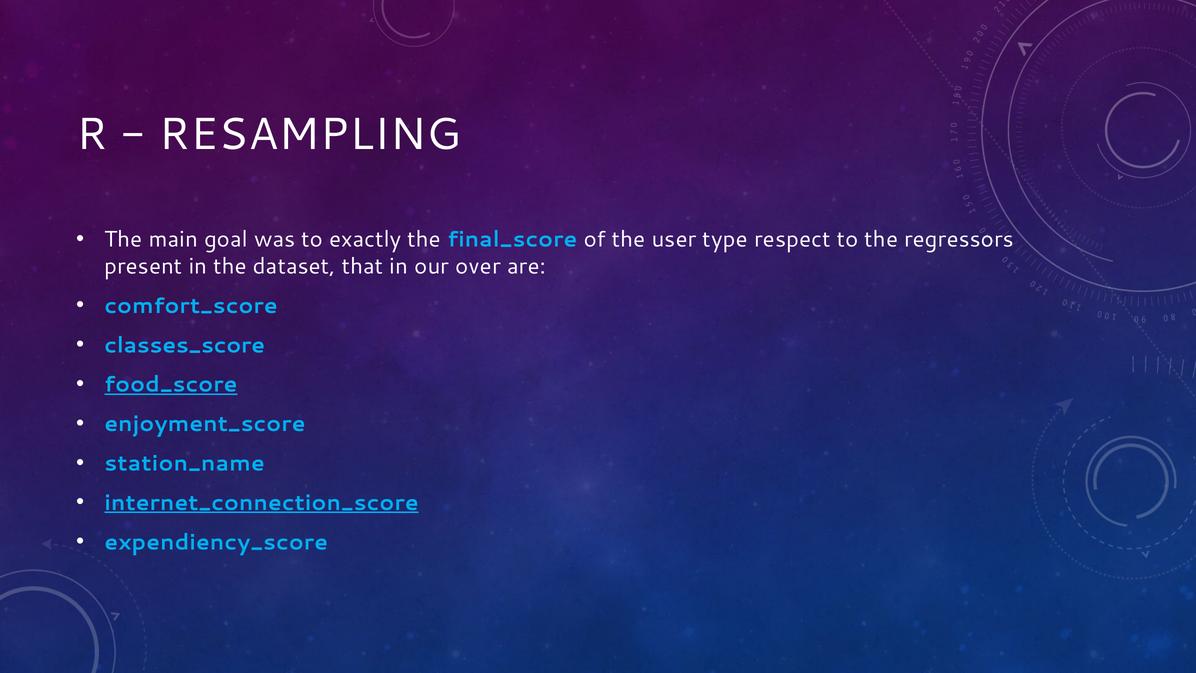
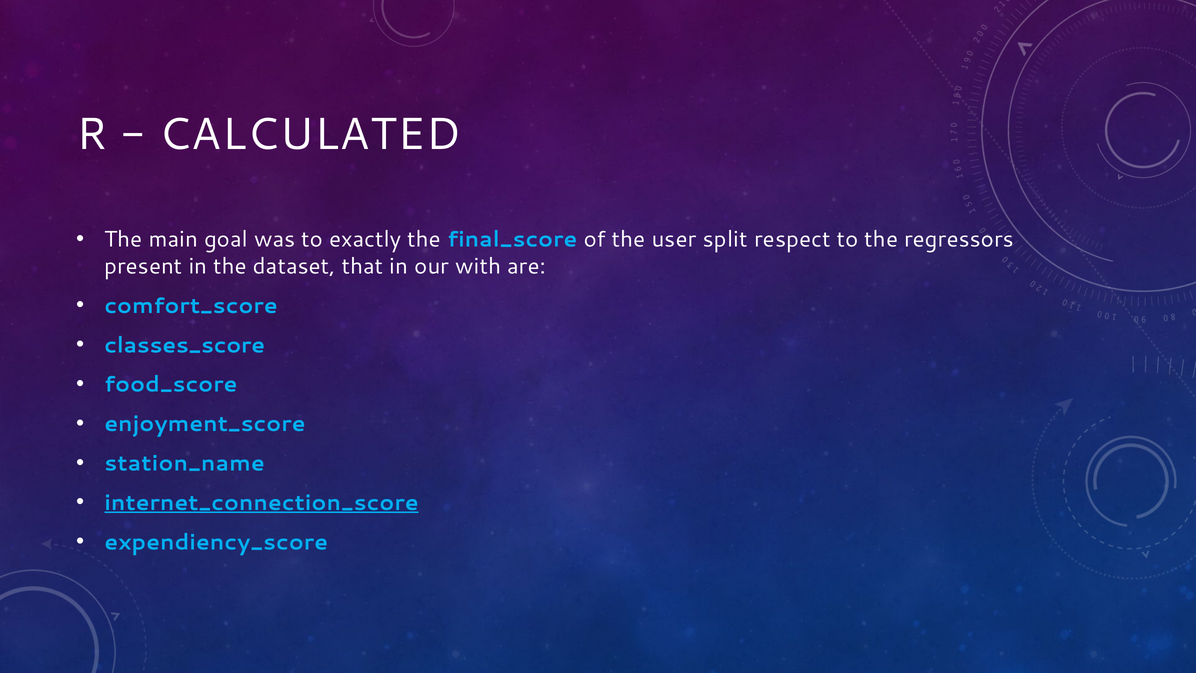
RESAMPLING: RESAMPLING -> CALCULATED (310, 134)
type: type -> split (725, 239)
over: over -> with (478, 266)
food_score underline: present -> none (171, 384)
